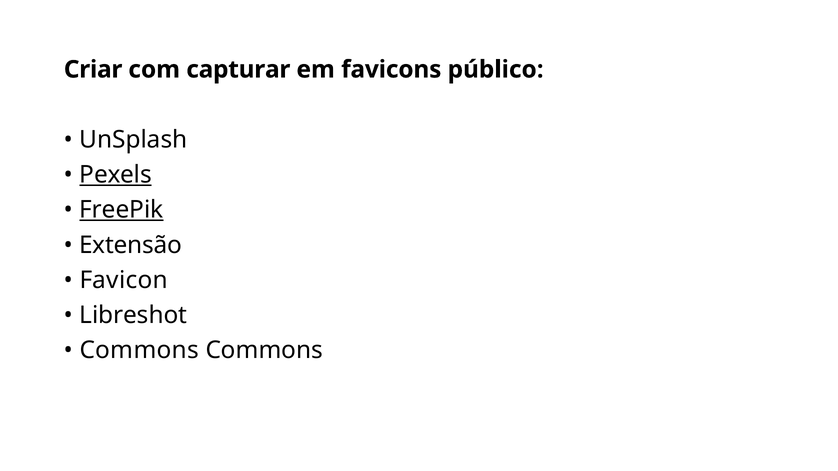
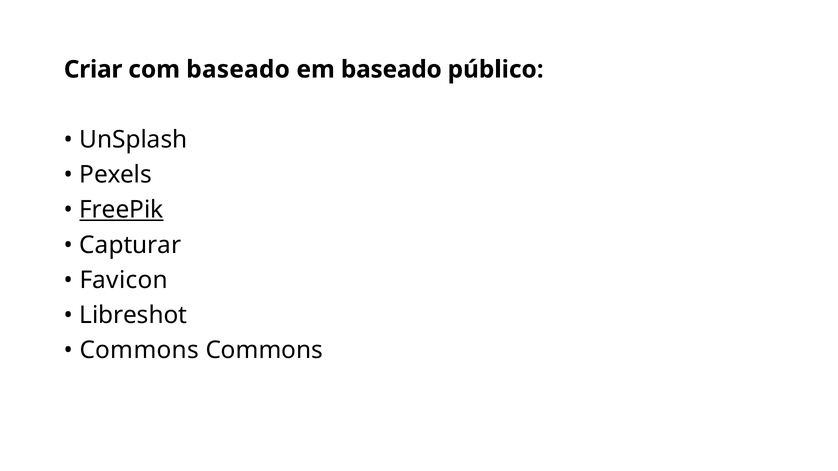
com capturar: capturar -> baseado (238, 70)
em favicons: favicons -> baseado (391, 70)
Pexels underline: present -> none (116, 175)
Extensão: Extensão -> Capturar (130, 245)
